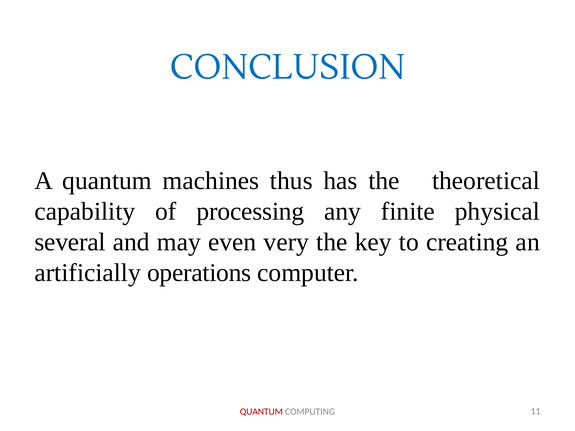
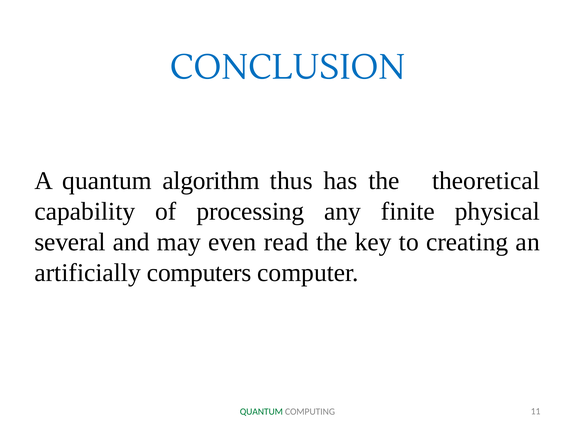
machines: machines -> algorithm (211, 181)
very: very -> read (286, 242)
operations: operations -> computers (199, 273)
QUANTUM colour: red -> green (261, 412)
